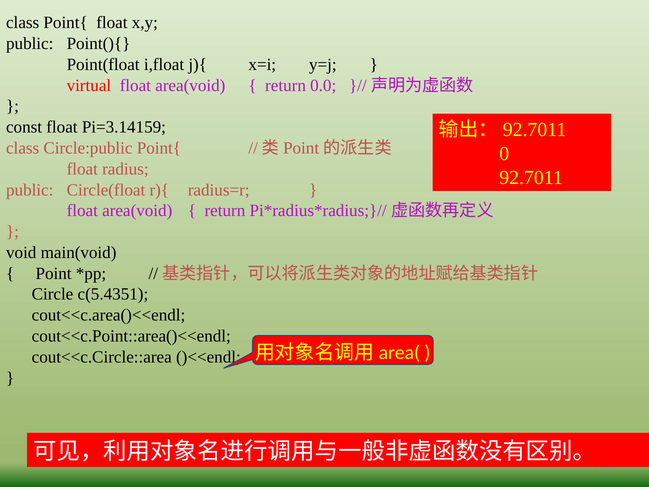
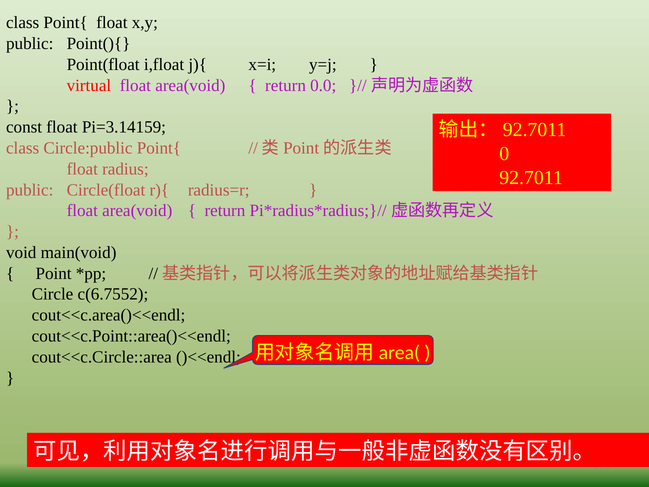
c(5.4351: c(5.4351 -> c(6.7552 (113, 294)
